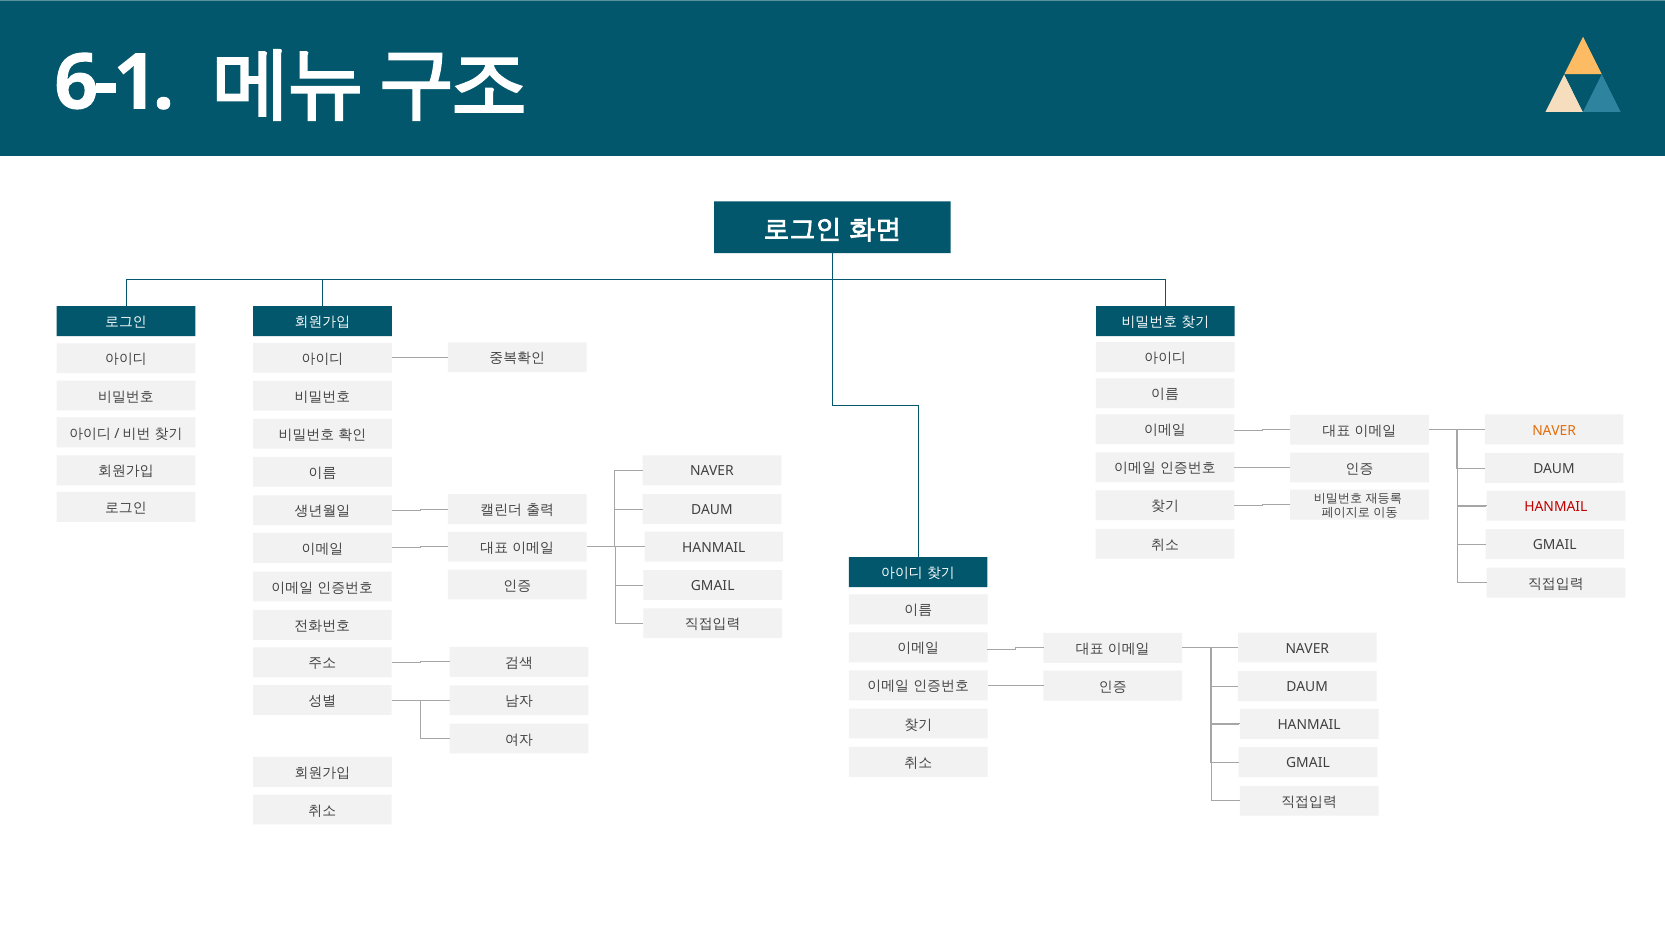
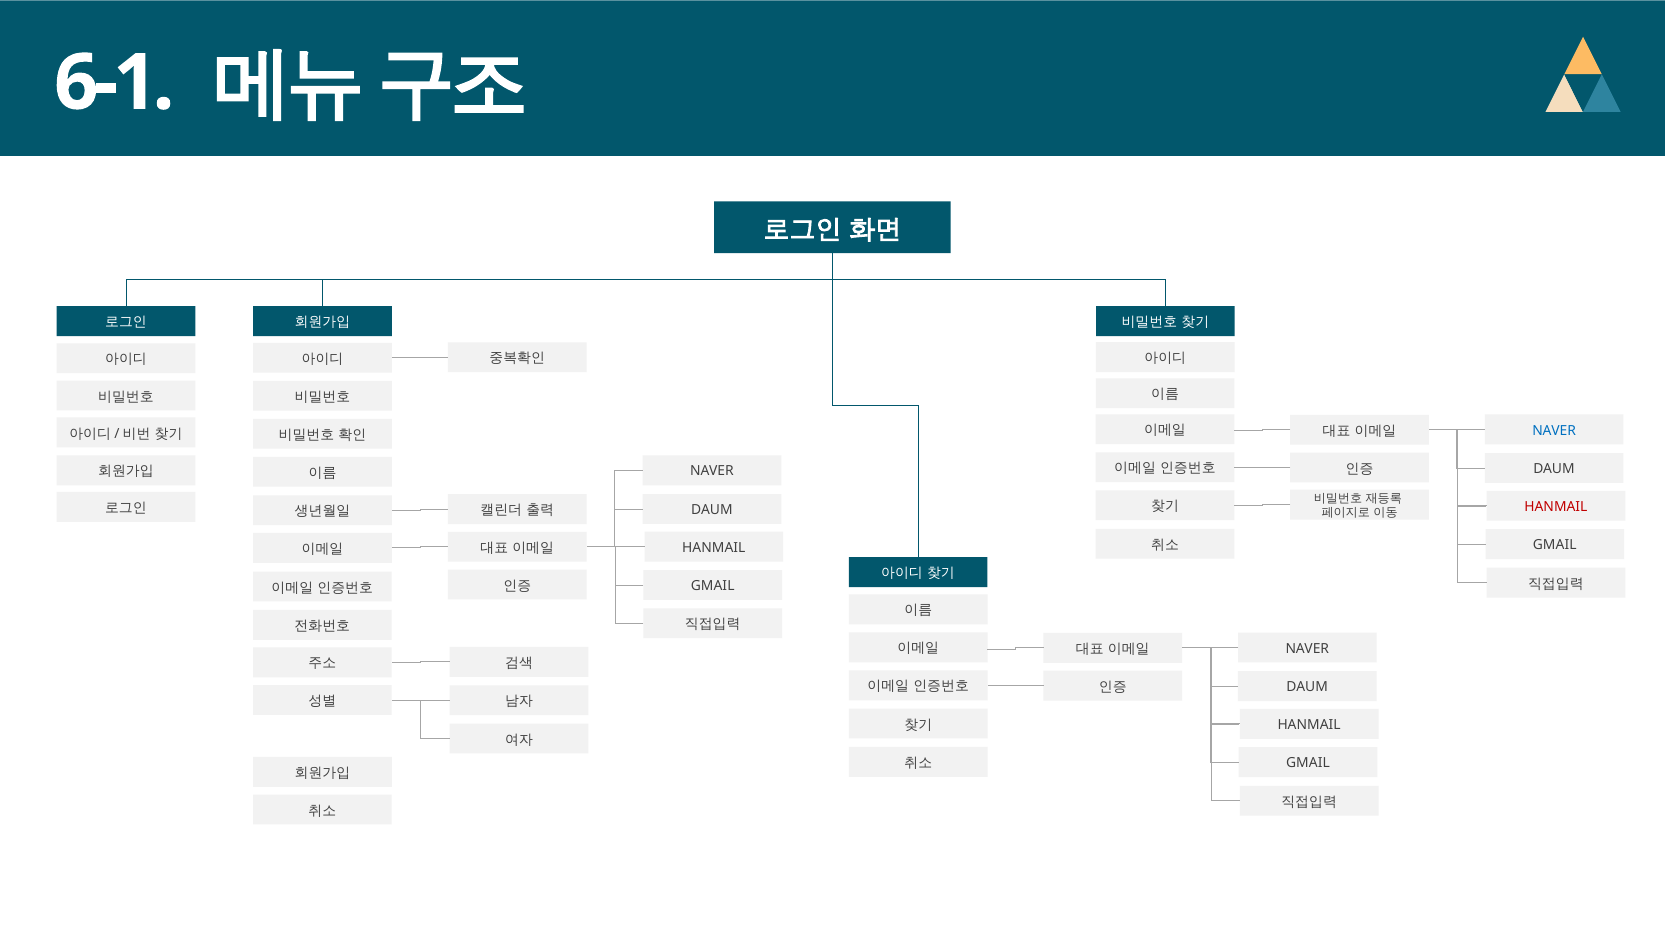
NAVER colour: orange -> blue (1554, 430)
